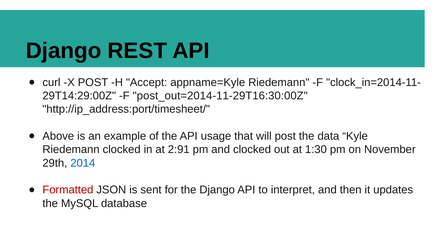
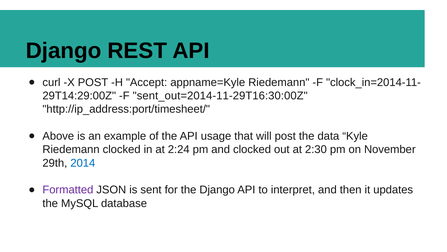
post_out=2014-11-29T16:30:00Z: post_out=2014-11-29T16:30:00Z -> sent_out=2014-11-29T16:30:00Z (220, 96)
2:91: 2:91 -> 2:24 (179, 149)
1:30: 1:30 -> 2:30 (316, 149)
Formatted colour: red -> purple (68, 190)
